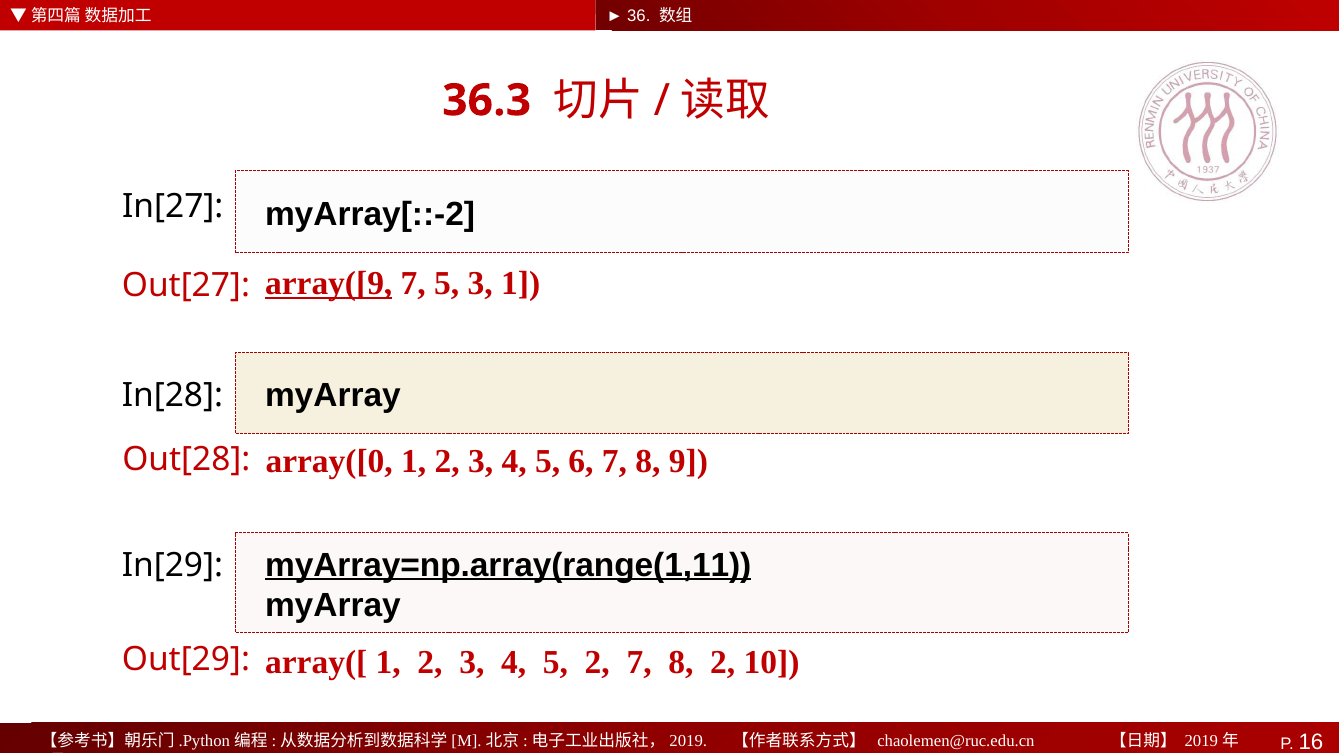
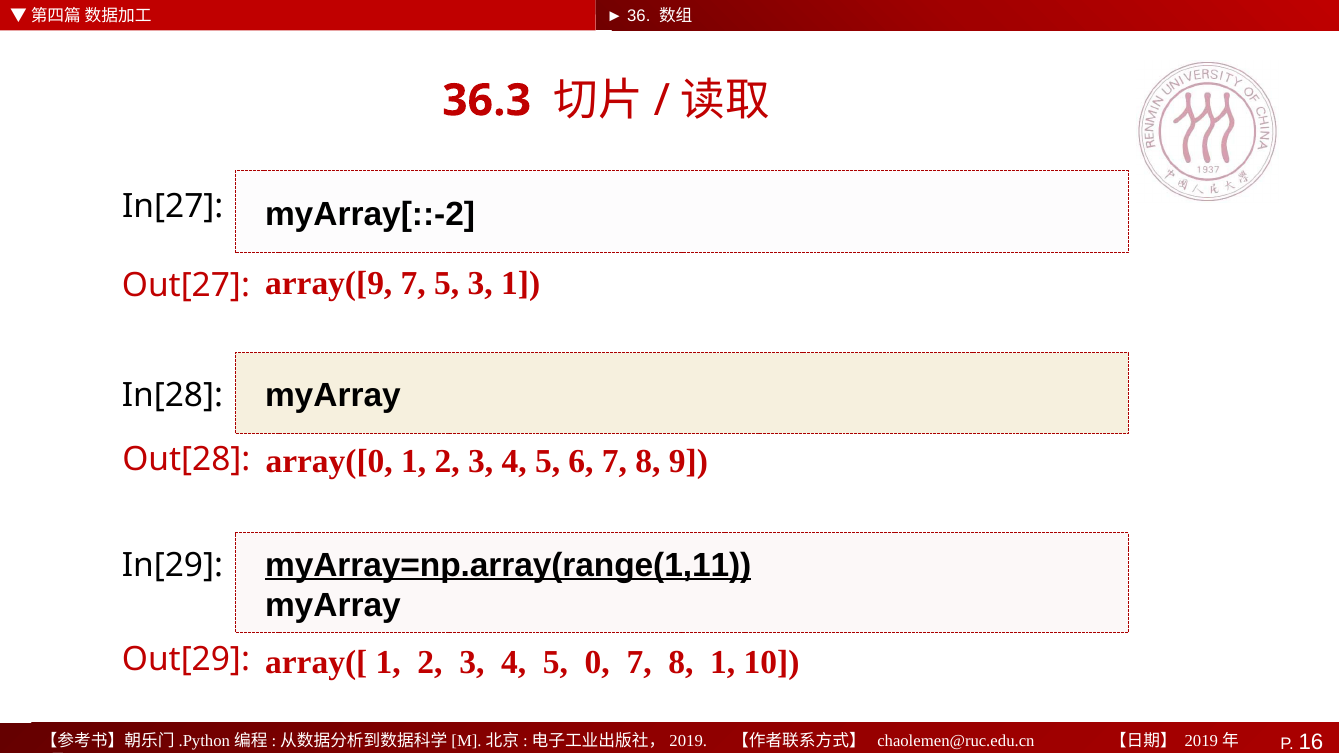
array([9 underline: present -> none (329, 283)
5 2: 2 -> 0 (597, 663)
8 2: 2 -> 1 (723, 663)
